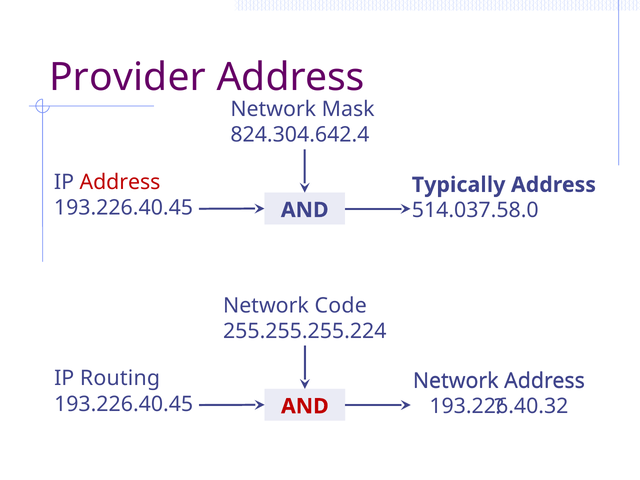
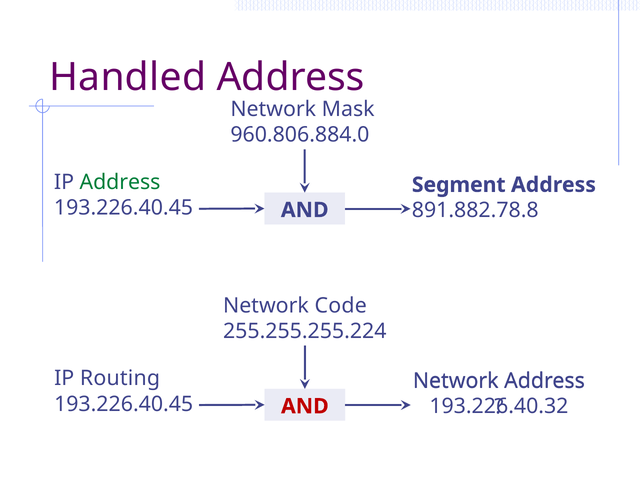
Provider: Provider -> Handled (128, 77)
824.304.642.4: 824.304.642.4 -> 960.806.884.0 (300, 135)
Address colour: red -> green (120, 182)
Typically: Typically -> Segment (459, 185)
514.037.58.0: 514.037.58.0 -> 891.882.78.8 (475, 210)
